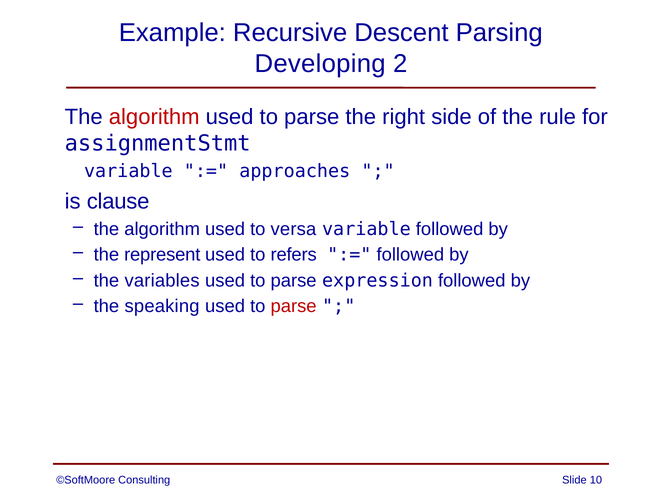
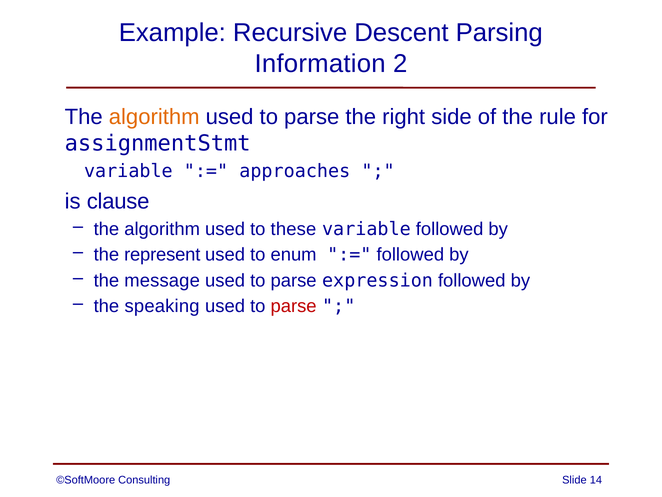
Developing: Developing -> Information (320, 64)
algorithm colour: red -> orange (154, 117)
versa: versa -> these (293, 229)
refers: refers -> enum (294, 255)
variables: variables -> message (162, 280)
10: 10 -> 14 (596, 480)
